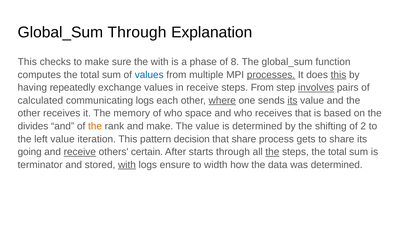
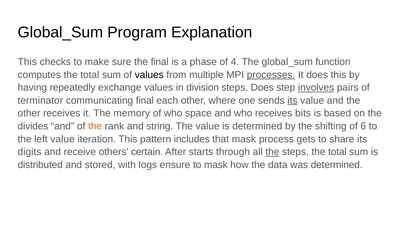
Global_Sum Through: Through -> Program (137, 32)
the with: with -> final (160, 62)
8: 8 -> 4 (235, 62)
values colour: blue -> black (149, 75)
this underline: present -> none (338, 75)
in receive: receive -> division (203, 88)
steps From: From -> Does (262, 88)
calculated: calculated -> terminator (40, 100)
communicating logs: logs -> final (145, 100)
where underline: present -> none (222, 100)
receives that: that -> bits (303, 113)
and make: make -> string (160, 126)
2: 2 -> 6 (363, 126)
decision: decision -> includes (192, 139)
that share: share -> mask (244, 139)
going: going -> digits (30, 152)
receive underline: present -> none (80, 152)
terminator: terminator -> distributed (40, 165)
with underline: present -> none (127, 165)
to width: width -> mask (216, 165)
